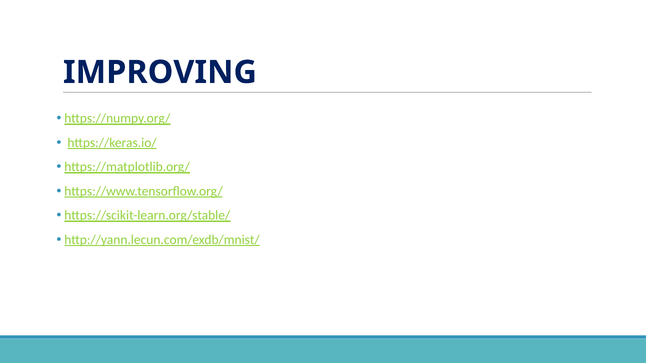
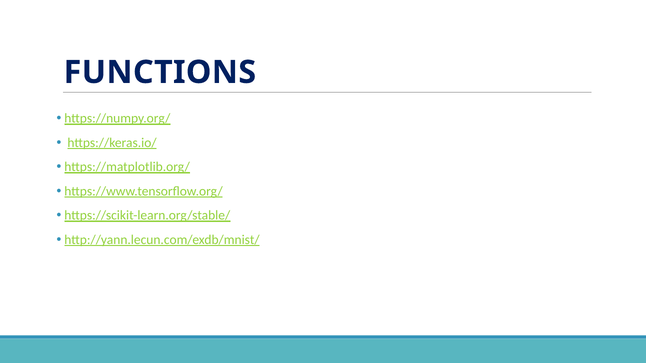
IMPROVING: IMPROVING -> FUNCTIONS (160, 72)
